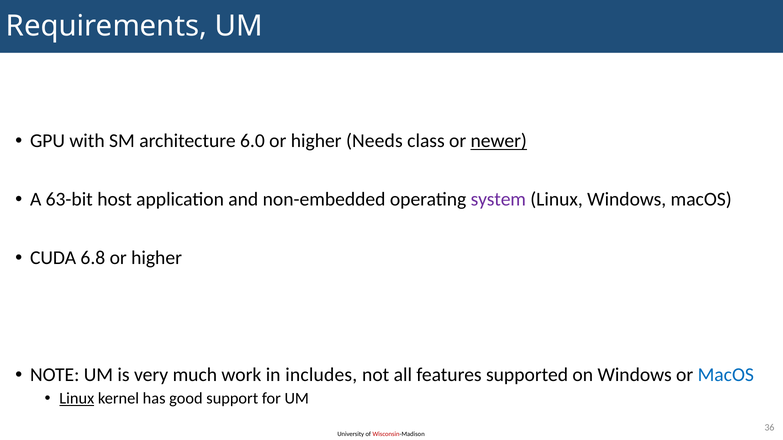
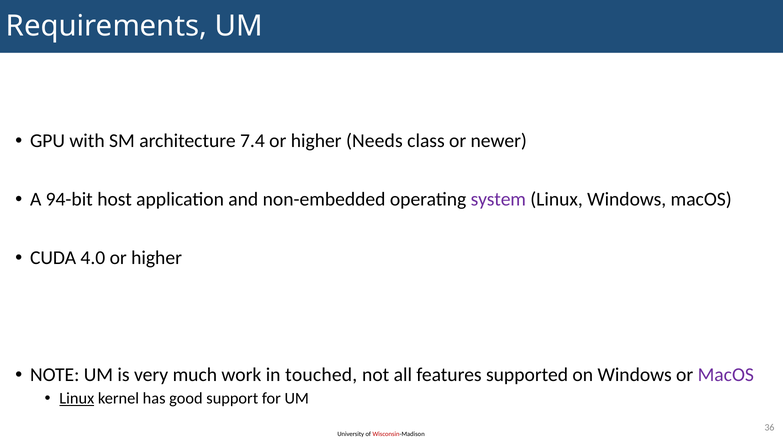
6.0: 6.0 -> 7.4 (252, 141)
newer underline: present -> none (499, 141)
63-bit: 63-bit -> 94-bit (69, 200)
6.8: 6.8 -> 4.0 (93, 258)
includes: includes -> touched (321, 375)
MacOS colour: blue -> purple (726, 375)
